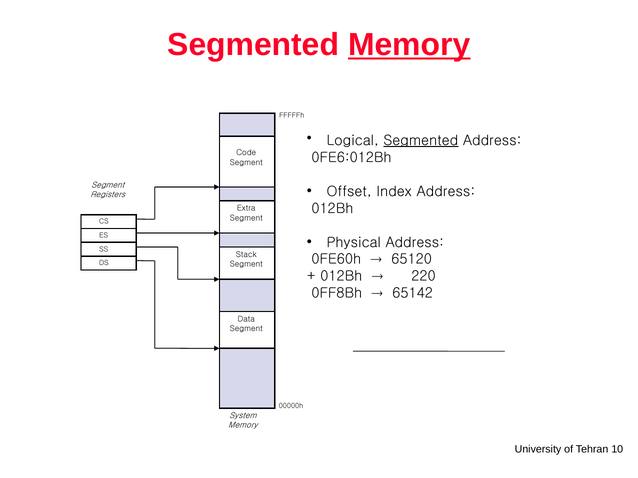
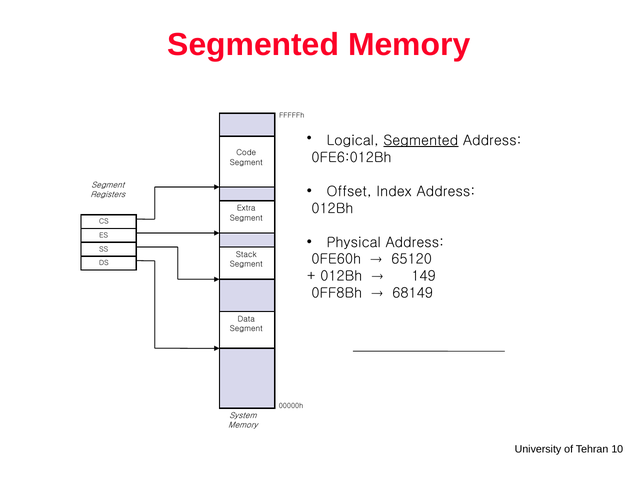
Memory underline: present -> none (409, 45)
220: 220 -> 149 (424, 277)
65142: 65142 -> 68149 (413, 294)
